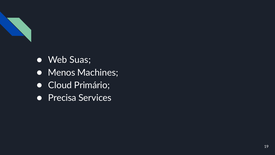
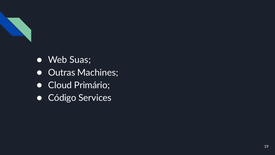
Menos: Menos -> Outras (62, 72)
Precisa: Precisa -> Código (62, 98)
